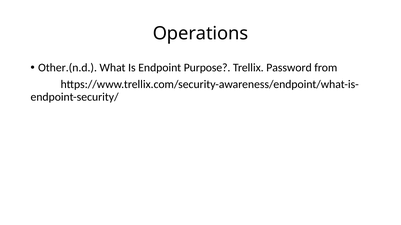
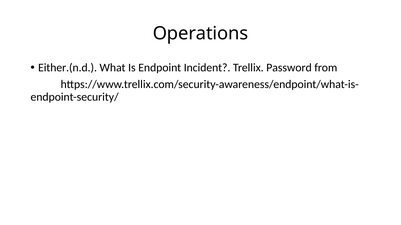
Other.(n.d: Other.(n.d -> Either.(n.d (68, 68)
Purpose: Purpose -> Incident (207, 68)
